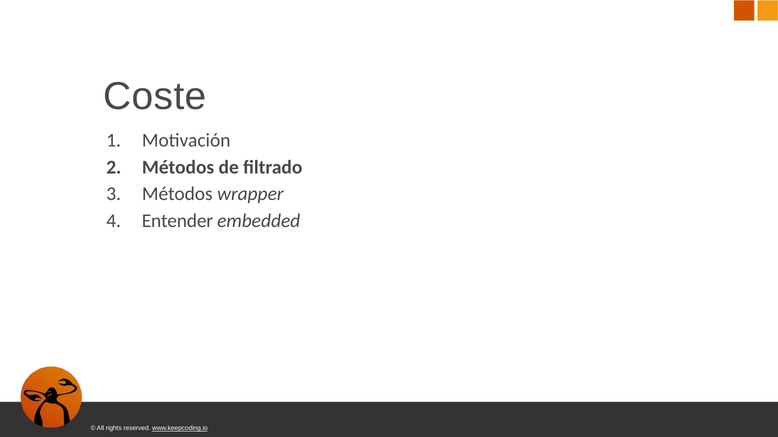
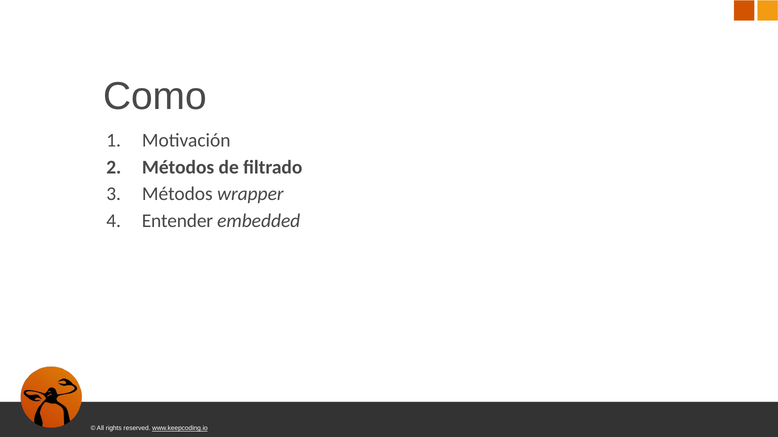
Coste: Coste -> Como (155, 97)
